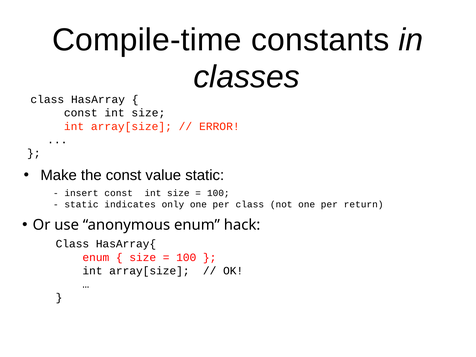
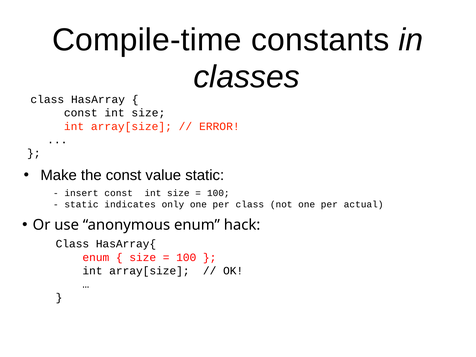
return: return -> actual (364, 204)
